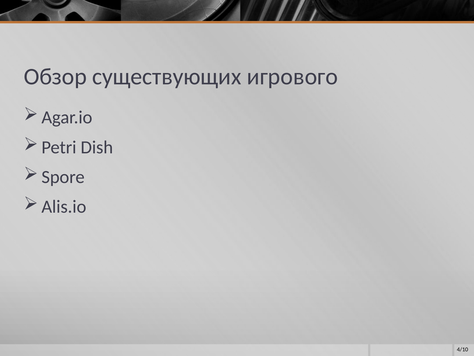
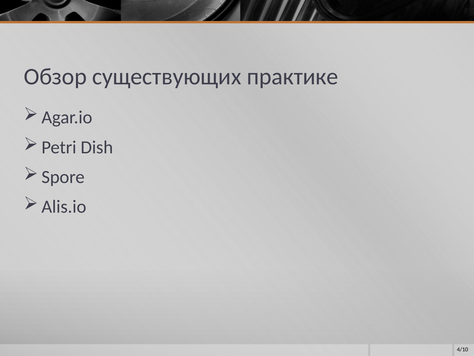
игрового: игрового -> практике (293, 77)
